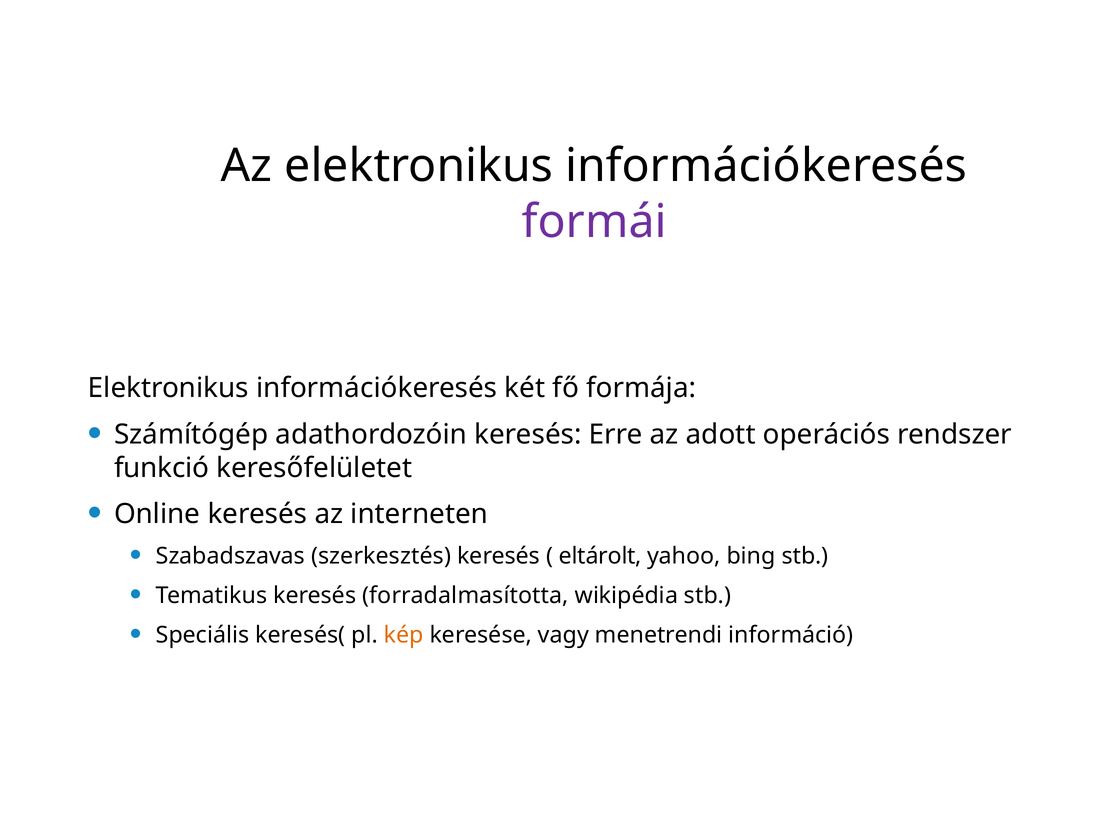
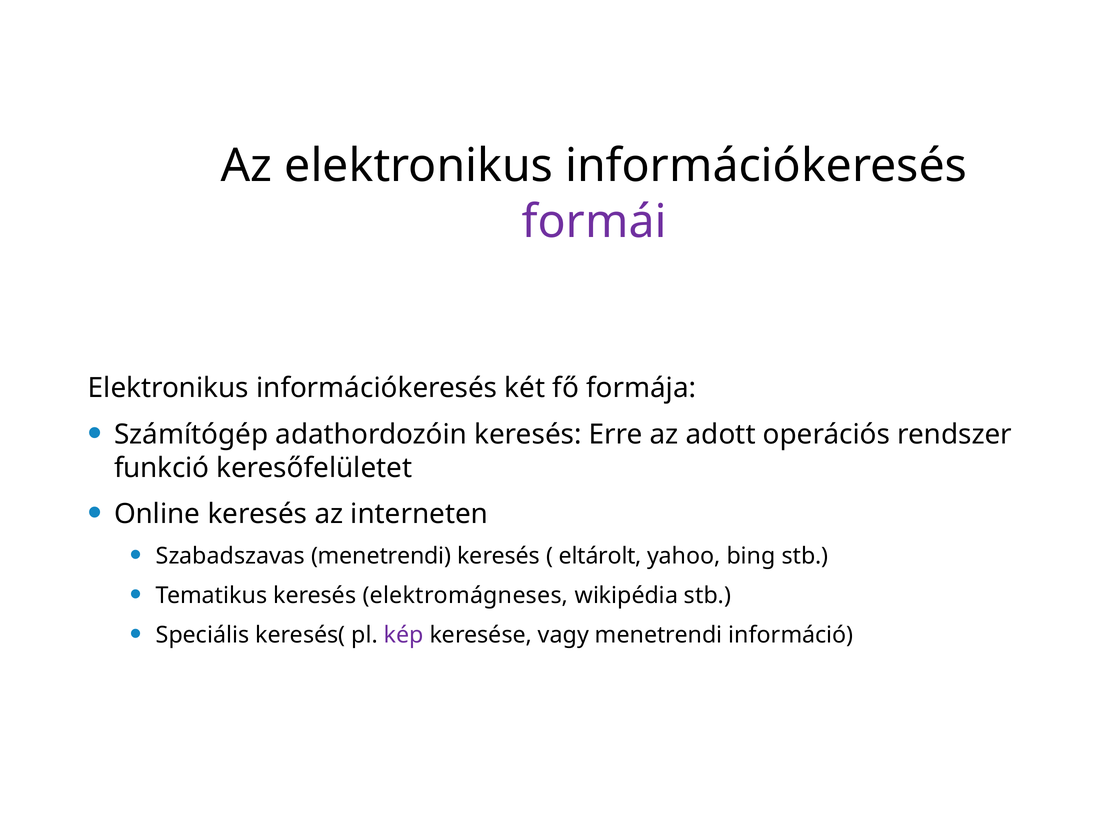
Szabadszavas szerkesztés: szerkesztés -> menetrendi (381, 556)
forradalmasította: forradalmasította -> elektromágneses (465, 595)
kép colour: orange -> purple (404, 635)
